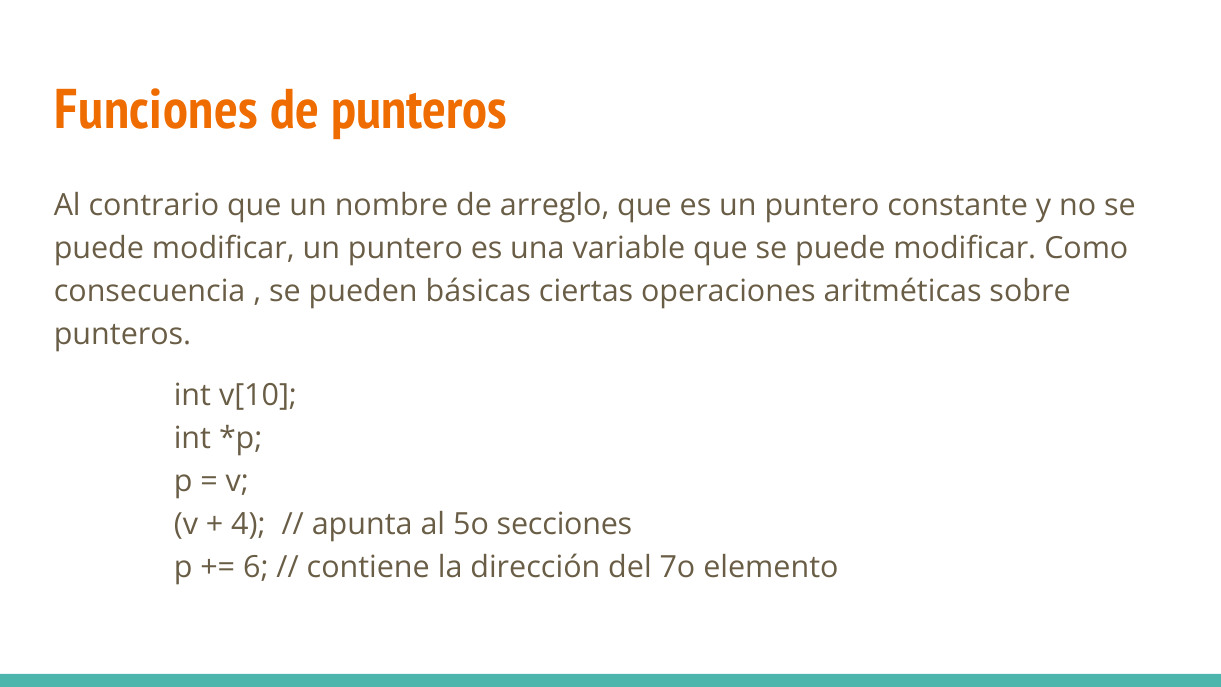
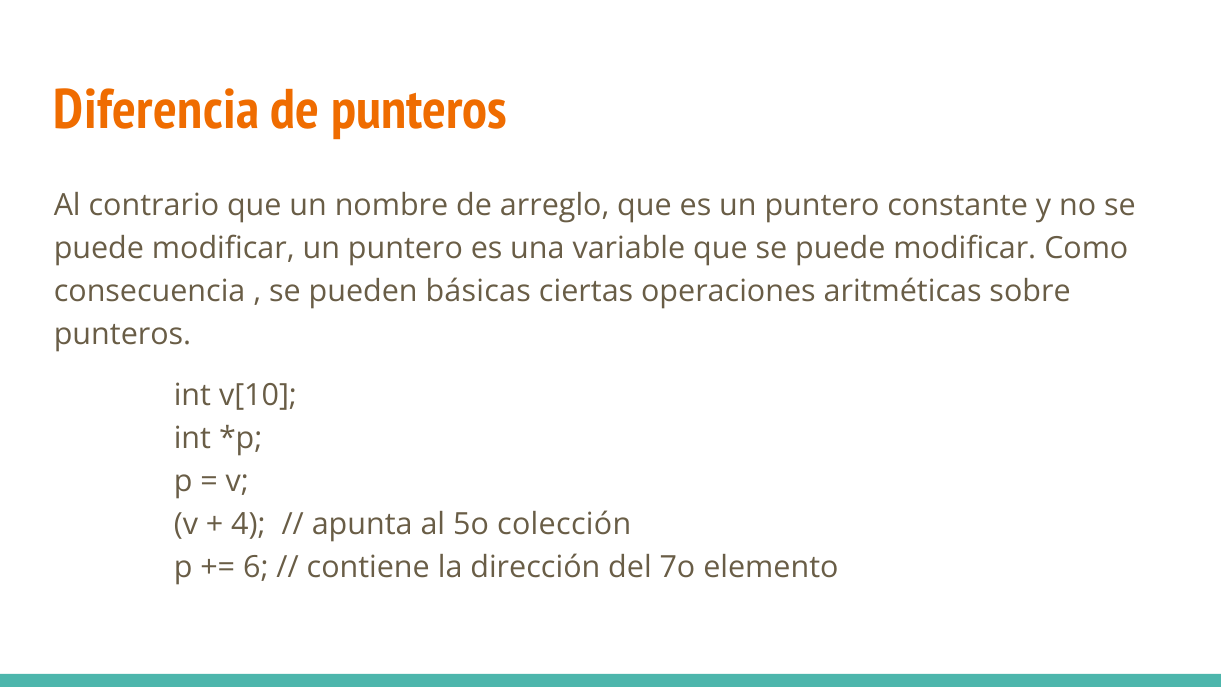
Funciones: Funciones -> Diferencia (157, 110)
secciones: secciones -> colección (564, 524)
